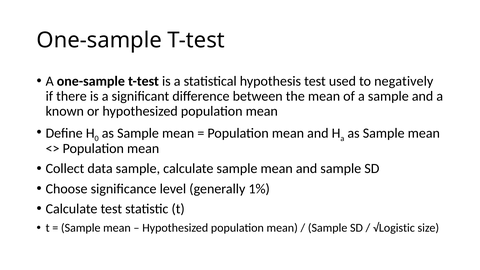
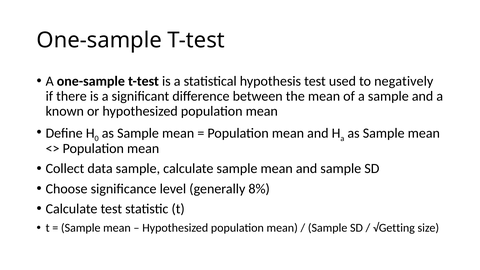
1%: 1% -> 8% (259, 189)
√Logistic: √Logistic -> √Getting (394, 228)
